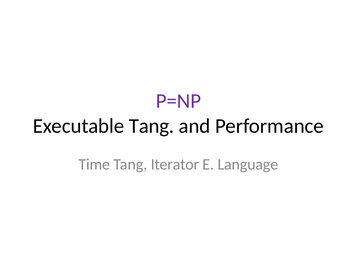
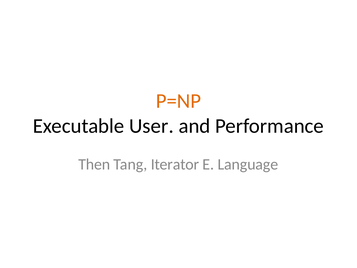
P=NP colour: purple -> orange (179, 101)
Executable Tang: Tang -> User (151, 126)
Time: Time -> Then (94, 164)
